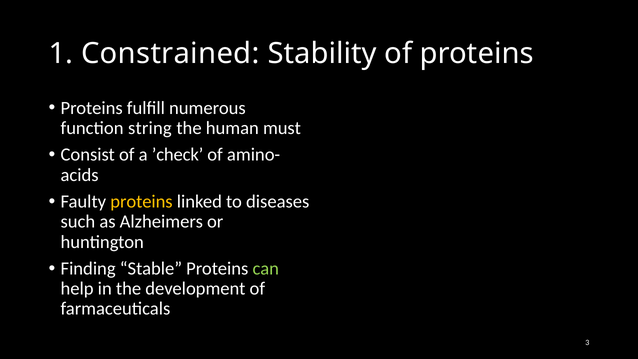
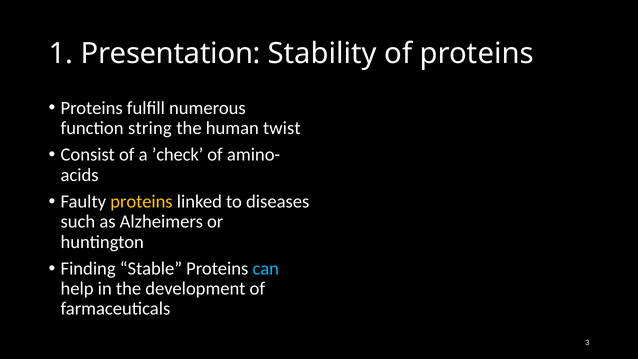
Constrained: Constrained -> Presentation (171, 54)
must: must -> twist (282, 128)
can colour: light green -> light blue (266, 269)
